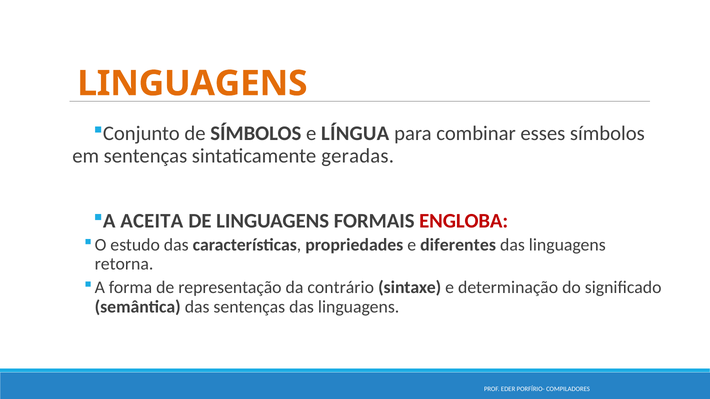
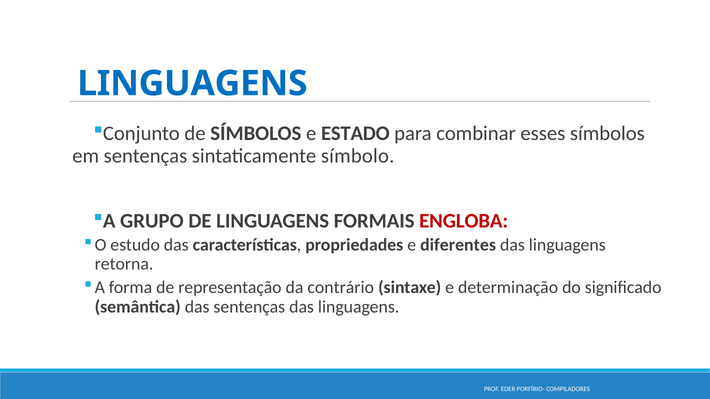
LINGUAGENS colour: orange -> blue (192, 84)
LÍNGUA: LÍNGUA -> ESTADO (355, 134)
geradas: geradas -> símbolo (358, 156)
ACEITA: ACEITA -> GRUPO (152, 221)
